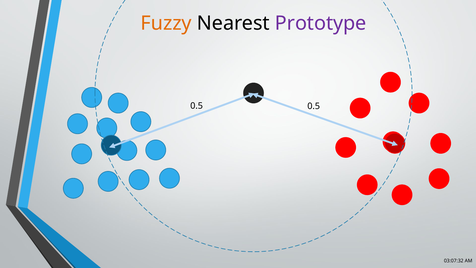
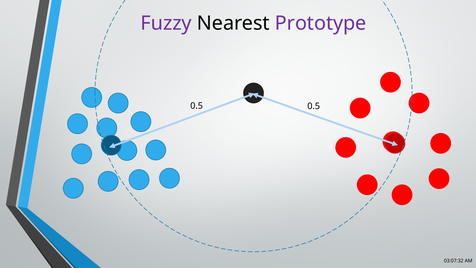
Fuzzy colour: orange -> purple (166, 23)
